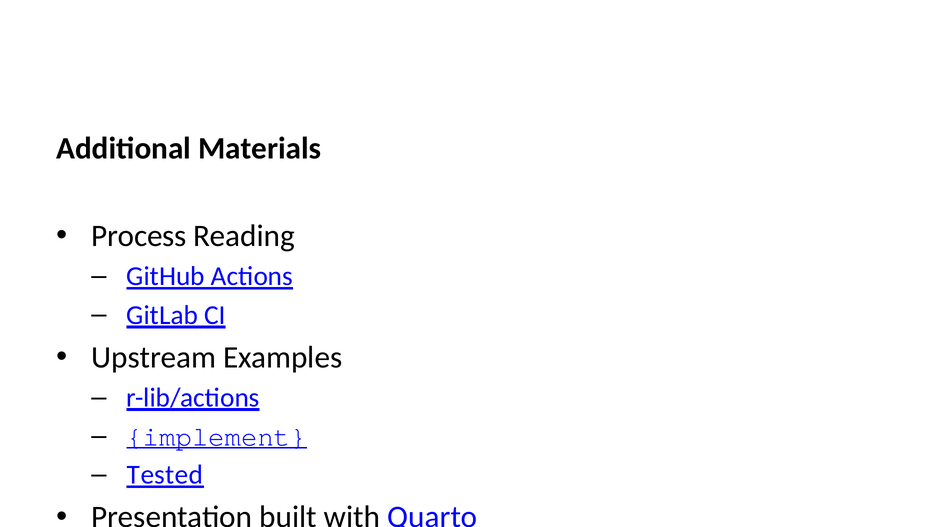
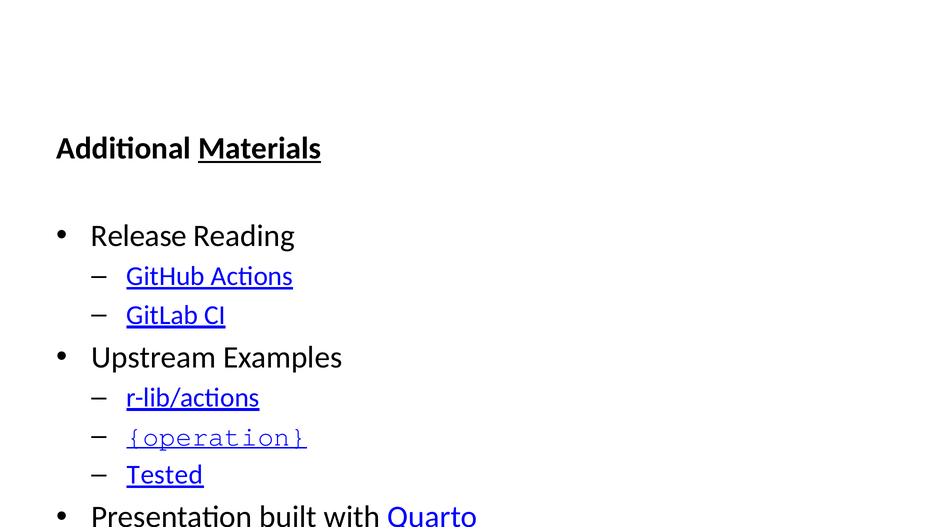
Materials underline: none -> present (260, 149)
Process: Process -> Release (139, 236)
implement: implement -> operation (217, 437)
